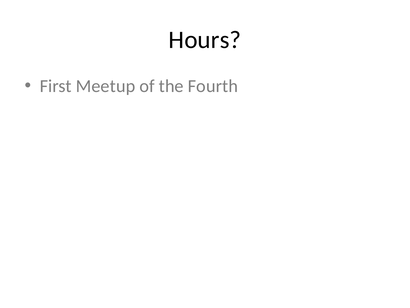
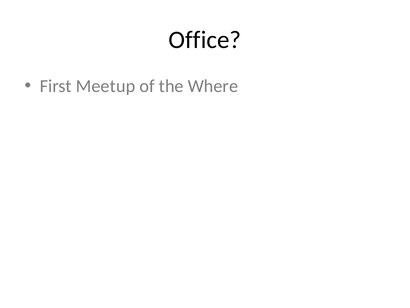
Hours: Hours -> Office (205, 40)
Fourth: Fourth -> Where (213, 86)
